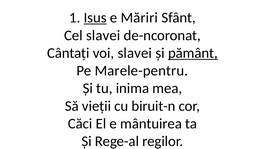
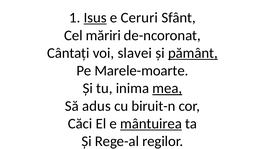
Măriri: Măriri -> Ceruri (139, 18)
Cel slavei: slavei -> măriri (103, 35)
Marele-pentru: Marele-pentru -> Marele-moarte (141, 71)
mea underline: none -> present (167, 88)
vieții: vieții -> adus (96, 106)
mântuirea underline: none -> present (151, 124)
